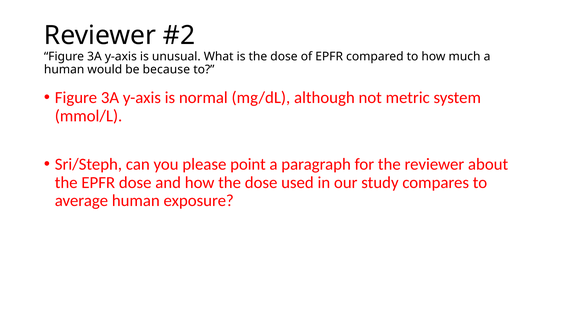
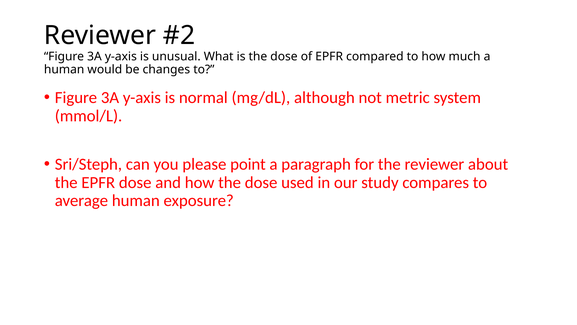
because: because -> changes (166, 69)
